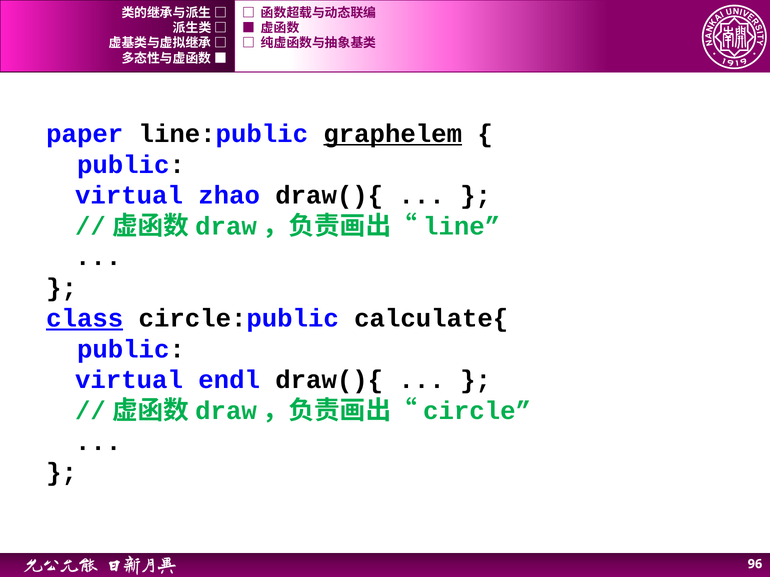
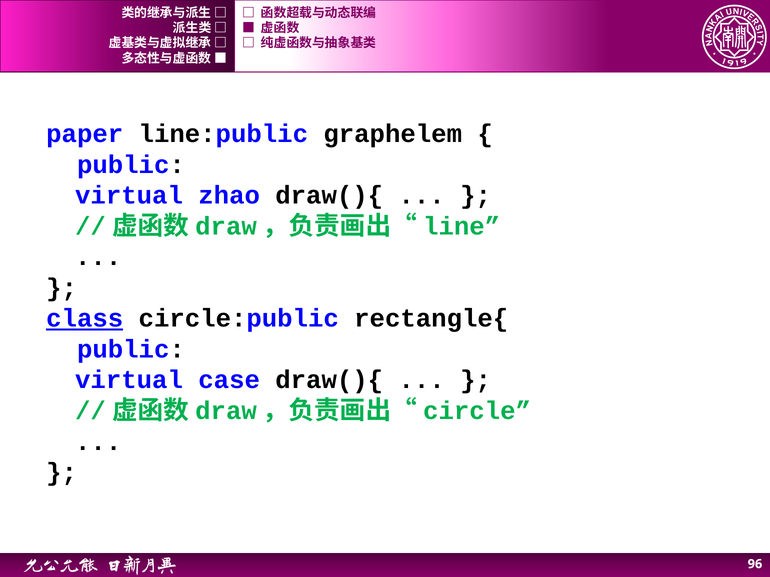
graphelem underline: present -> none (393, 134)
calculate{: calculate{ -> rectangle{ (431, 319)
endl: endl -> case (229, 380)
